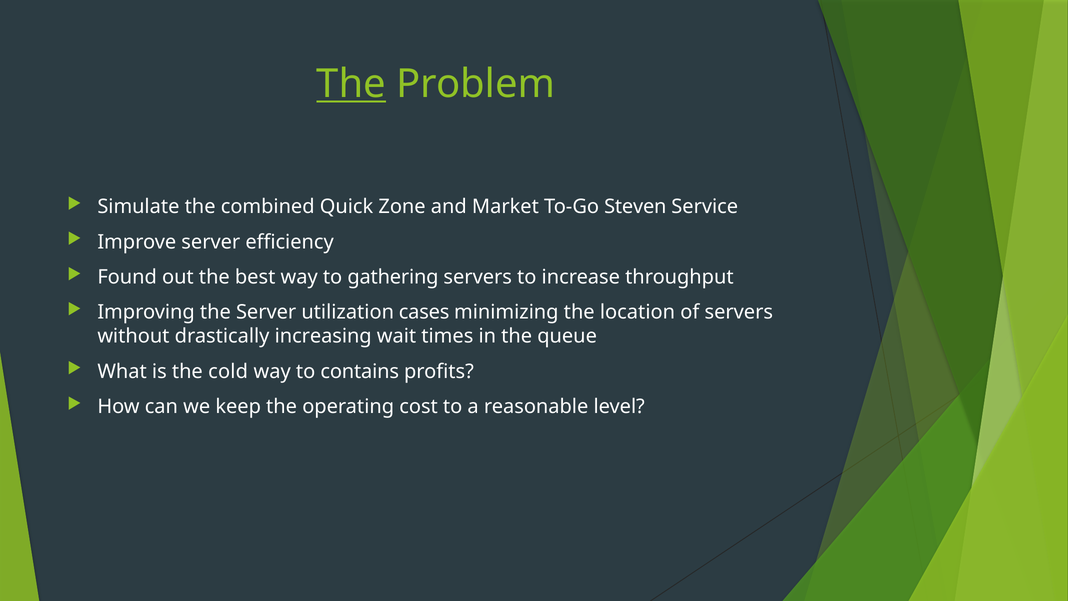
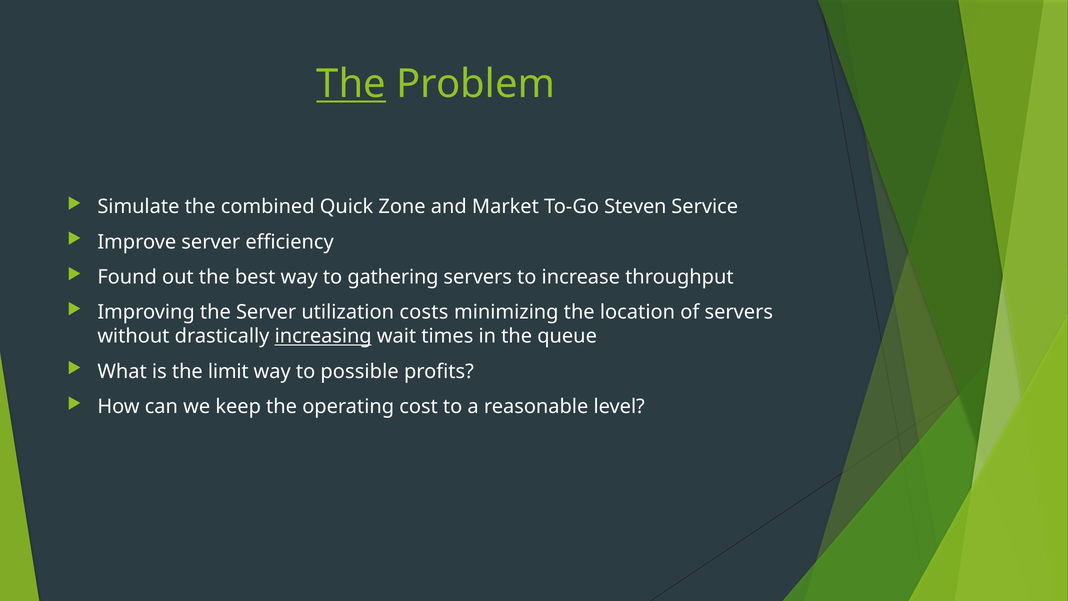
cases: cases -> costs (424, 312)
increasing underline: none -> present (323, 336)
cold: cold -> limit (228, 371)
contains: contains -> possible (360, 371)
